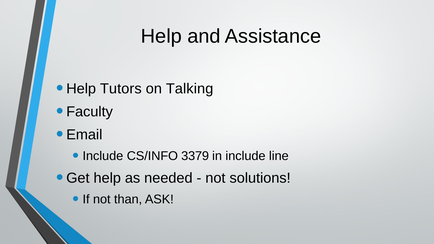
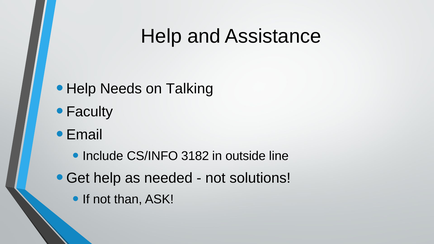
Tutors: Tutors -> Needs (121, 89)
3379: 3379 -> 3182 (195, 156)
in include: include -> outside (246, 156)
